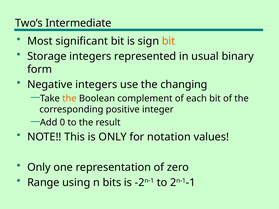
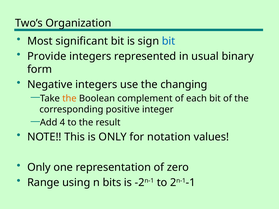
Intermediate: Intermediate -> Organization (78, 23)
bit colour: orange -> blue (169, 41)
Storage: Storage -> Provide (47, 56)
0: 0 -> 4 (62, 123)
